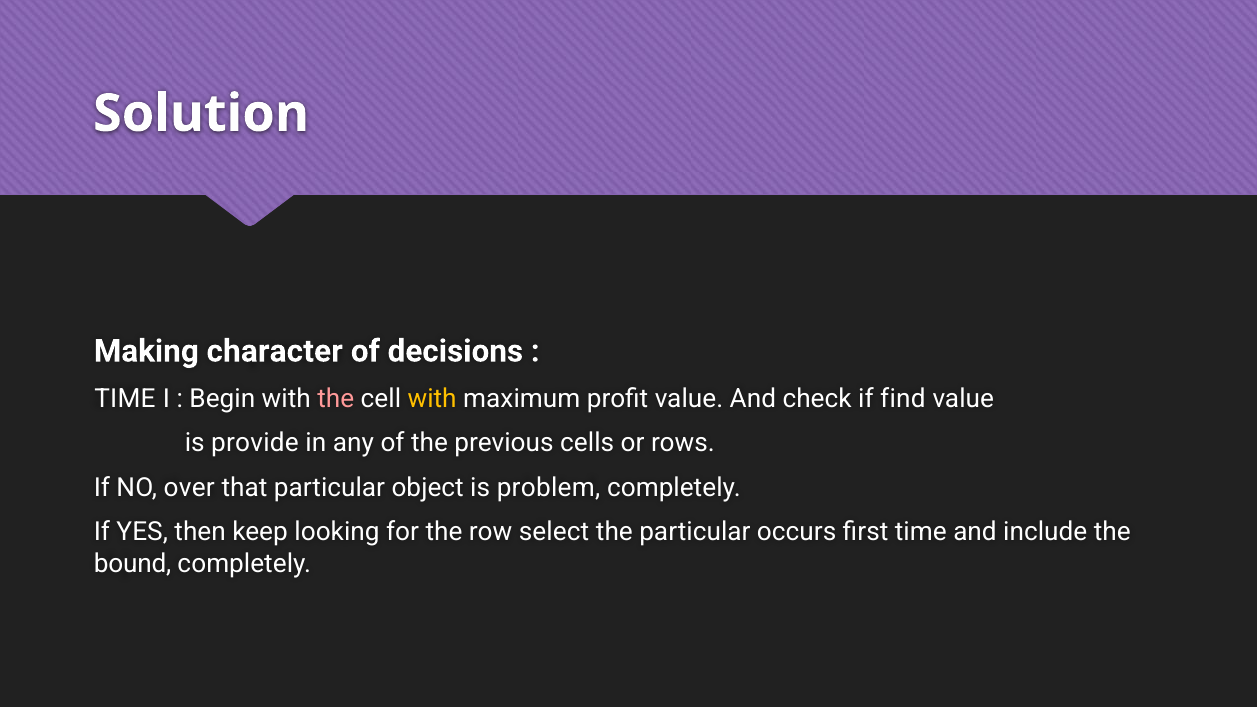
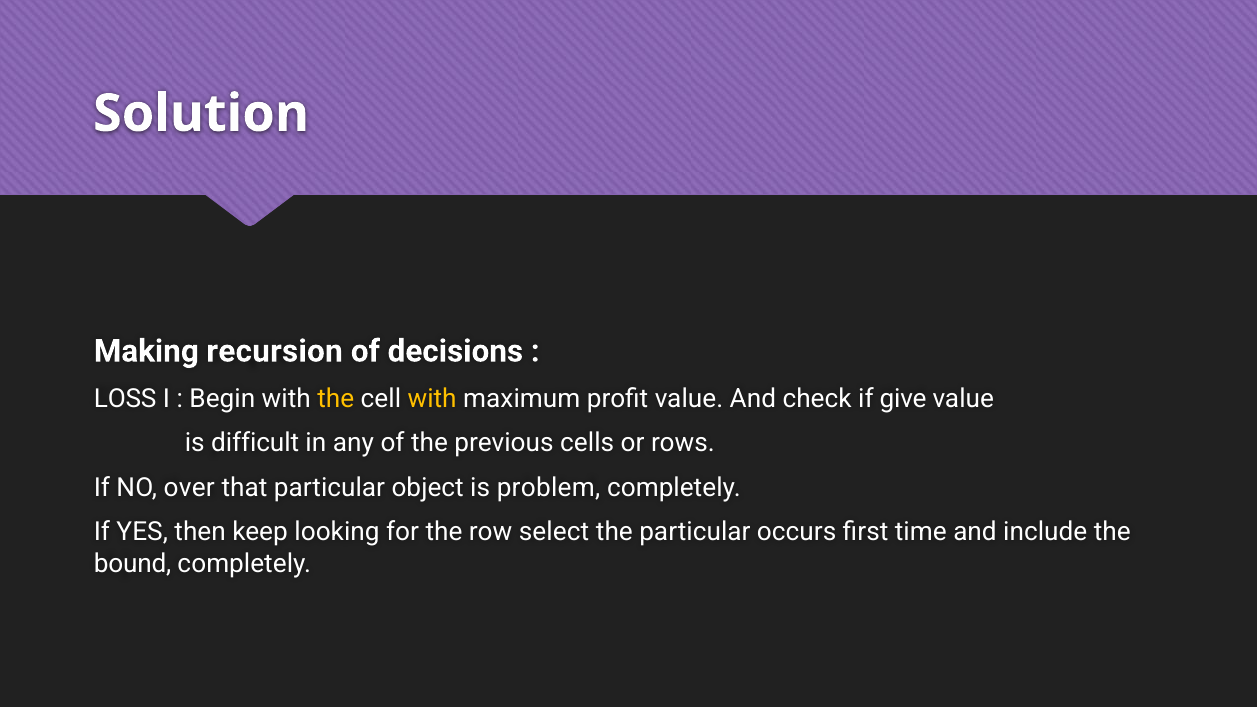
character: character -> recursion (275, 351)
TIME: TIME -> LOSS (125, 399)
the colour: pink -> yellow (336, 399)
find: find -> give (903, 399)
provide: provide -> difficult (255, 443)
